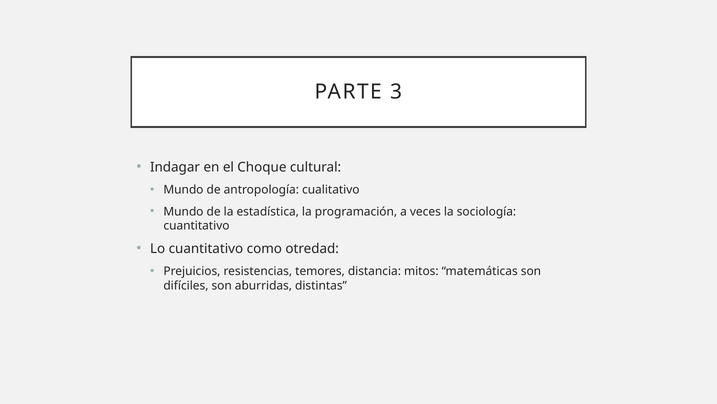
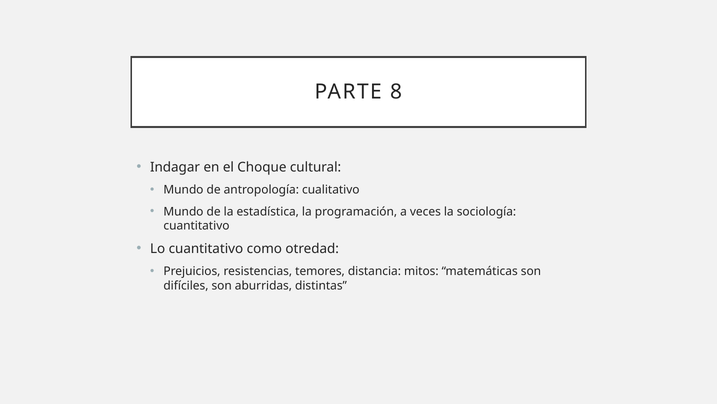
3: 3 -> 8 (396, 92)
